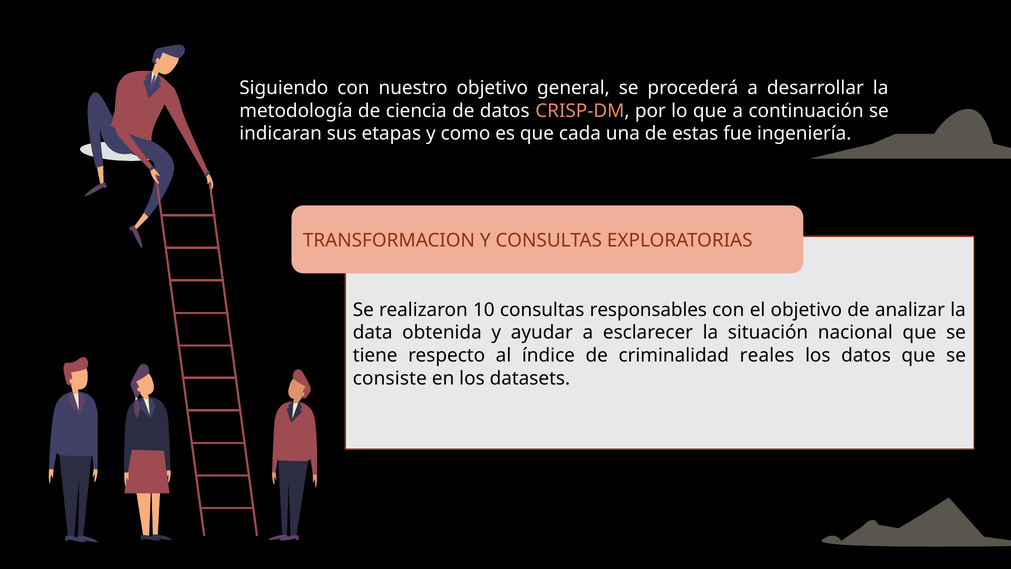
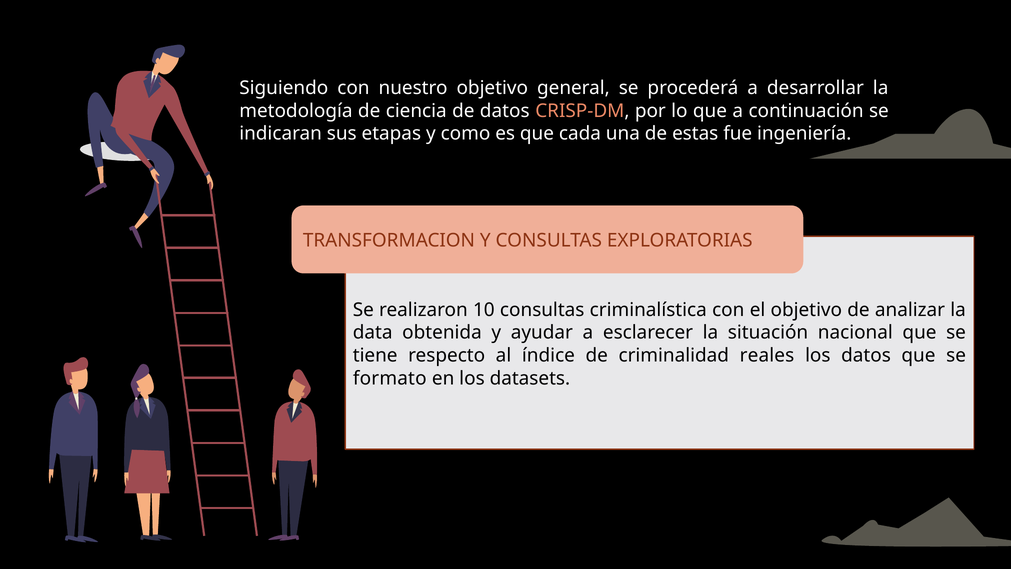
responsables: responsables -> criminalística (648, 310)
consiste: consiste -> formato (390, 378)
